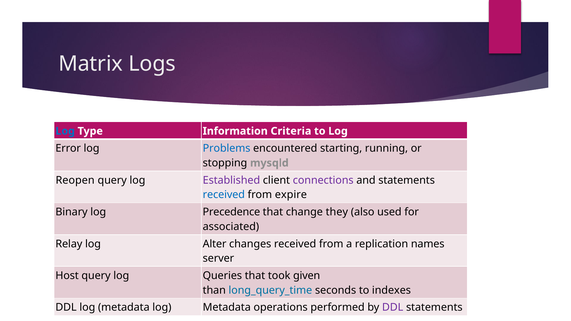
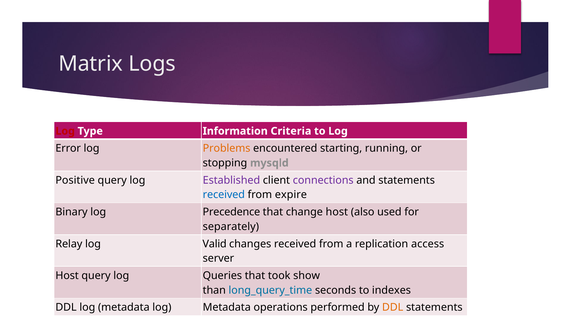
Log colour: blue -> red (65, 131)
Problems colour: blue -> orange (227, 149)
Reopen: Reopen -> Positive (75, 180)
change they: they -> host (337, 212)
associated: associated -> separately (231, 227)
Alter: Alter -> Valid (215, 244)
names: names -> access (428, 244)
given: given -> show (307, 276)
DDL colour: purple -> orange (393, 308)
